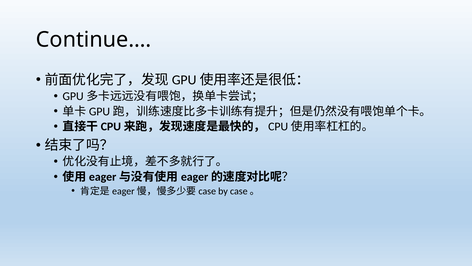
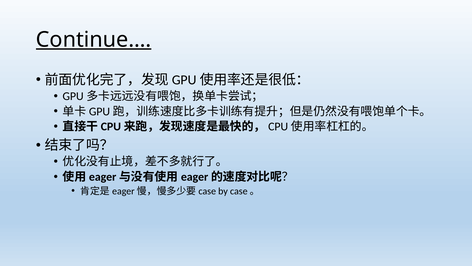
Continue… underline: none -> present (94, 40)
